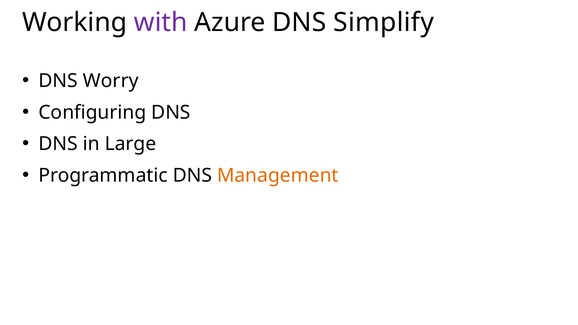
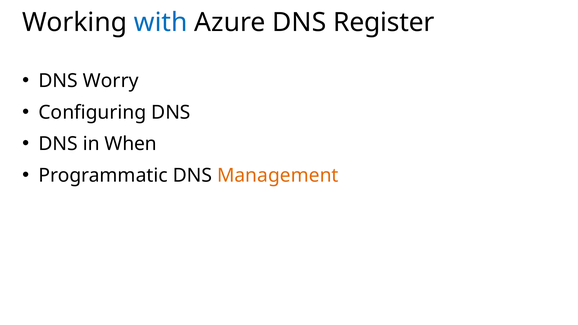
with colour: purple -> blue (161, 22)
Simplify: Simplify -> Register (384, 22)
Large: Large -> When (131, 144)
